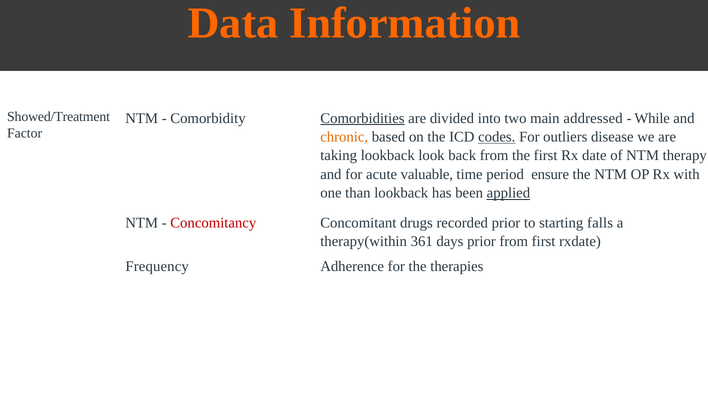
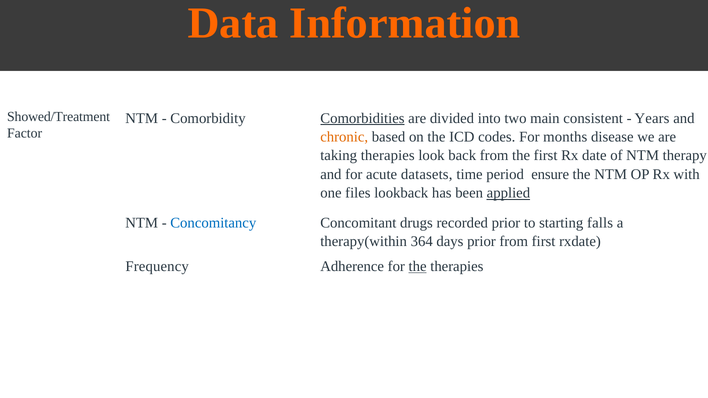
addressed: addressed -> consistent (593, 118)
While: While -> Years (652, 118)
codes underline: present -> none (497, 137)
outliers: outliers -> months (565, 137)
taking lookback: lookback -> therapies (388, 156)
valuable: valuable -> datasets (427, 174)
than: than -> files (358, 193)
Concomitancy colour: red -> blue (213, 223)
361: 361 -> 364 (422, 242)
the underline: none -> present (418, 267)
